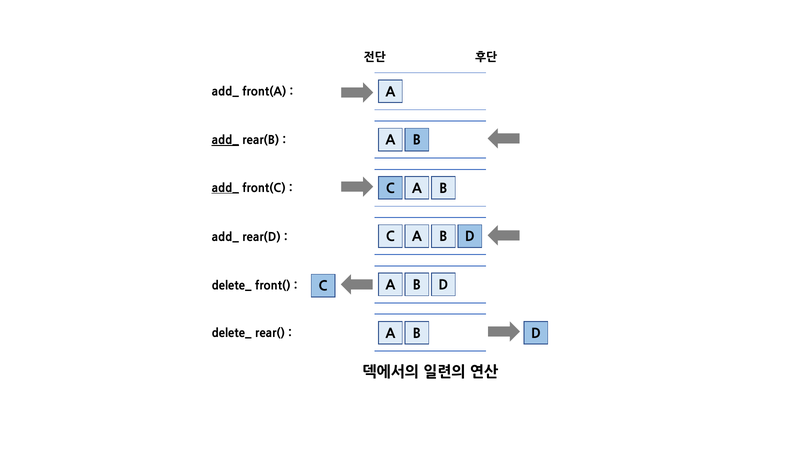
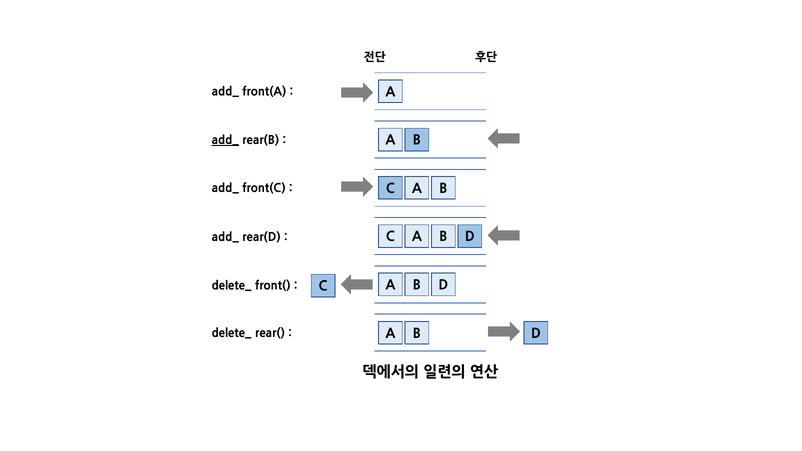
add_ underline: present -> none (225, 188)
